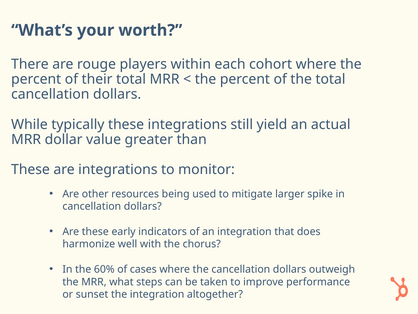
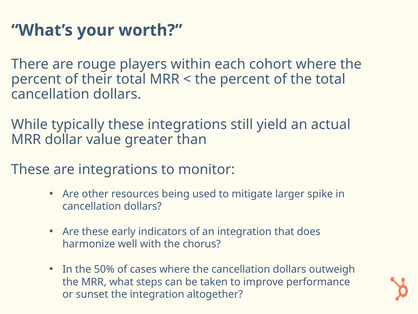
60%: 60% -> 50% (104, 269)
